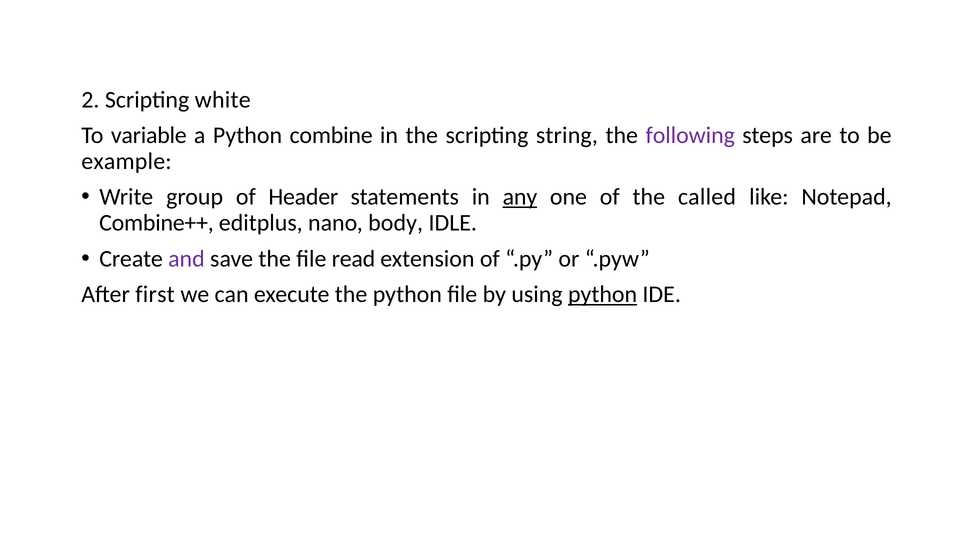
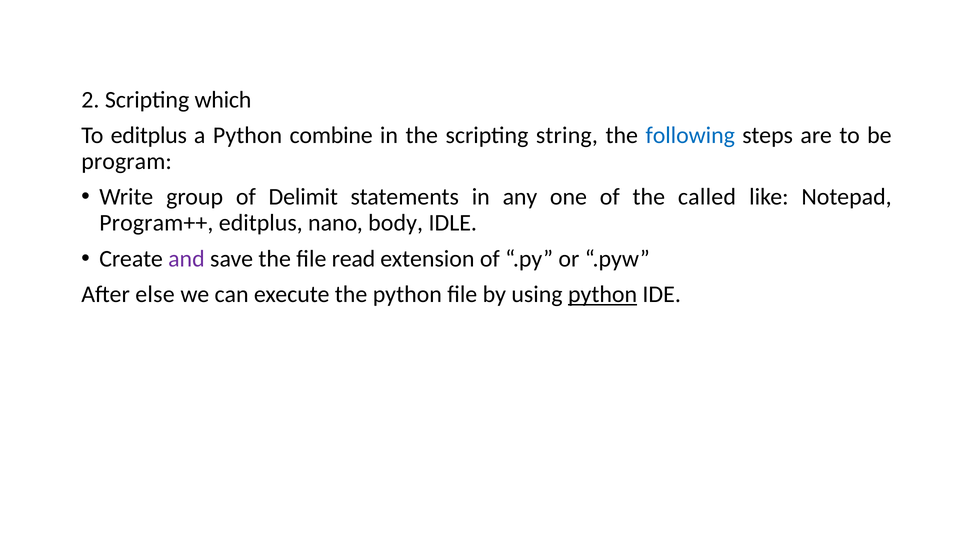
white: white -> which (223, 100)
To variable: variable -> editplus (149, 136)
following colour: purple -> blue (690, 136)
example: example -> program (127, 161)
Header: Header -> Delimit (303, 197)
any underline: present -> none (520, 197)
Combine++: Combine++ -> Program++ (156, 223)
first: first -> else (155, 295)
